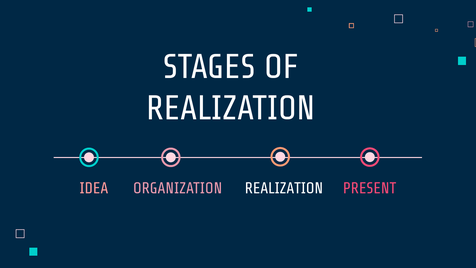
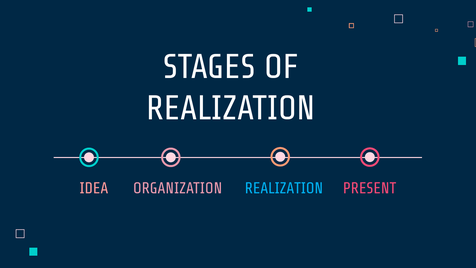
REALIZATION colour: white -> light blue (284, 188)
